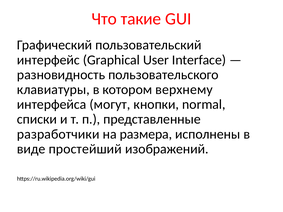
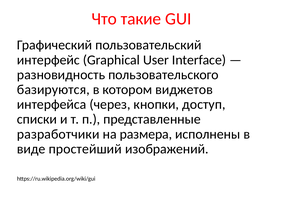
клавиатуры: клавиатуры -> базируются (53, 90)
верхнему: верхнему -> виджетов (184, 90)
могут: могут -> через (110, 105)
normal: normal -> доступ (204, 105)
